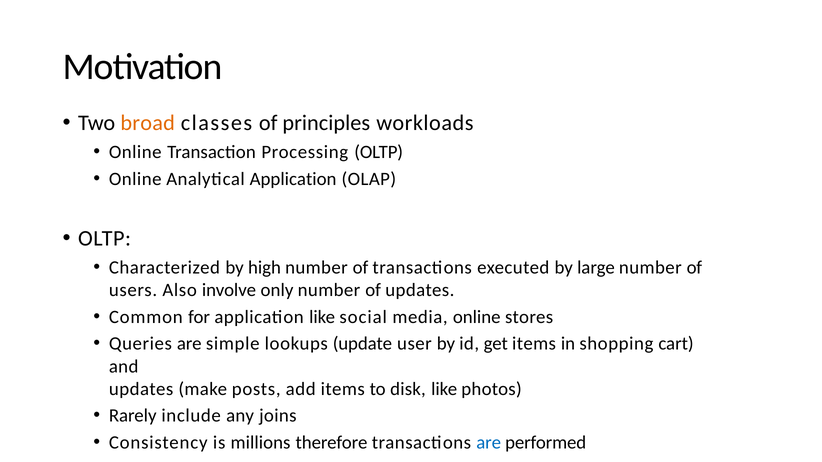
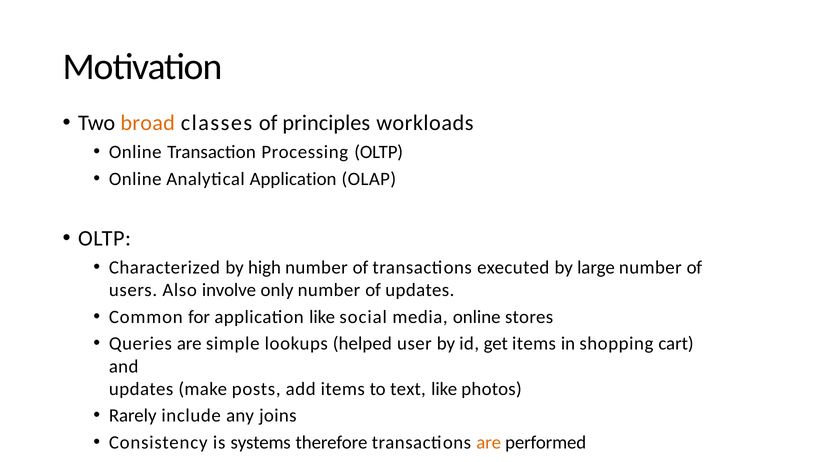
update: update -> helped (362, 344)
disk: disk -> text (408, 389)
millions: millions -> systems (261, 443)
are colour: blue -> orange (489, 443)
